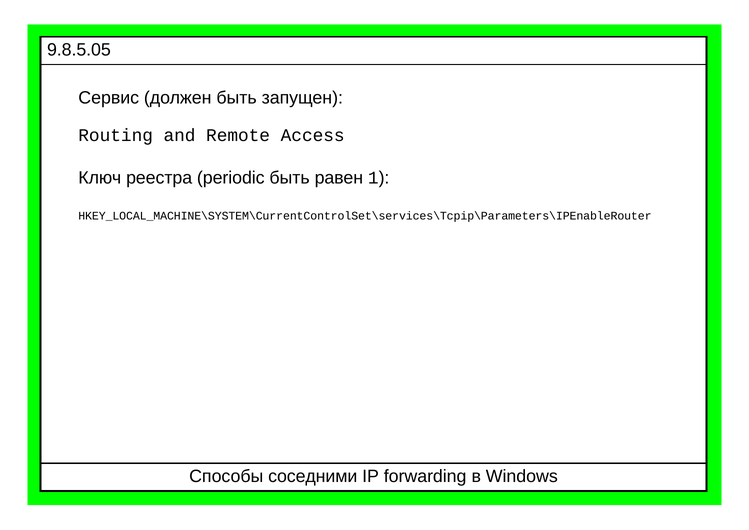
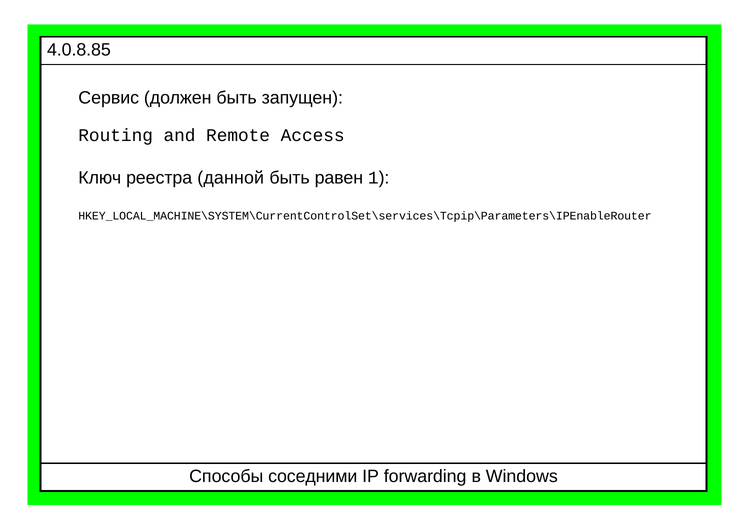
9.8.5.05: 9.8.5.05 -> 4.0.8.85 (79, 50)
periodic: periodic -> данной (231, 178)
